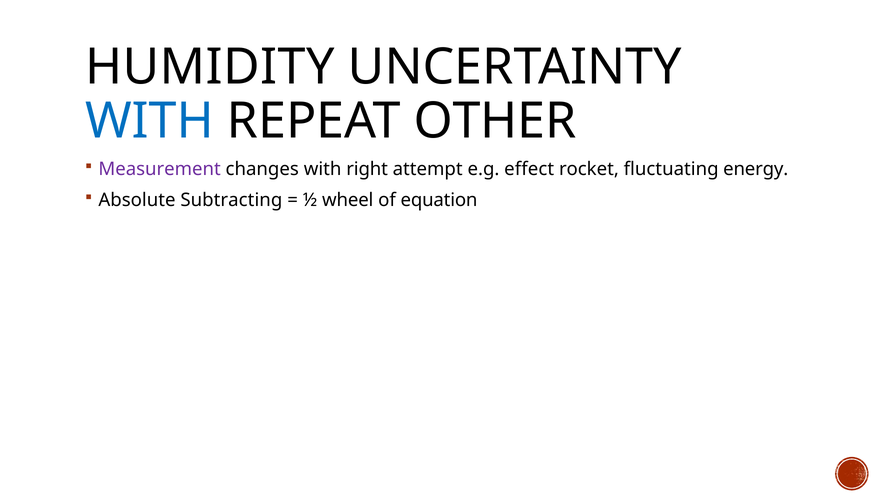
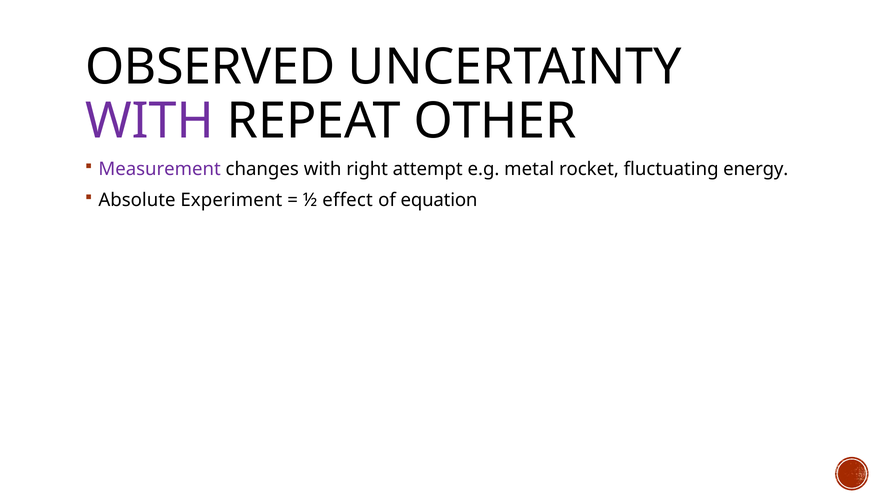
HUMIDITY: HUMIDITY -> OBSERVED (210, 67)
WITH colour: blue -> purple (149, 121)
effect: effect -> metal (529, 169)
Subtracting: Subtracting -> Experiment (231, 200)
wheel: wheel -> effect (348, 200)
